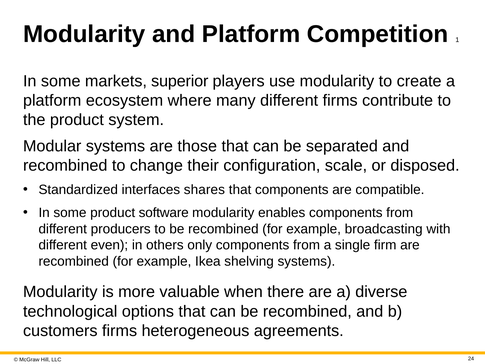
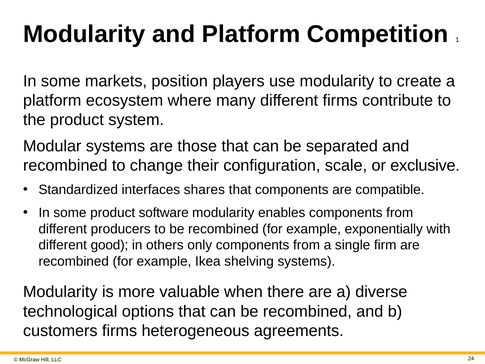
superior: superior -> position (180, 81)
disposed: disposed -> exclusive (425, 165)
broadcasting: broadcasting -> exponentially (384, 229)
even: even -> good (109, 245)
